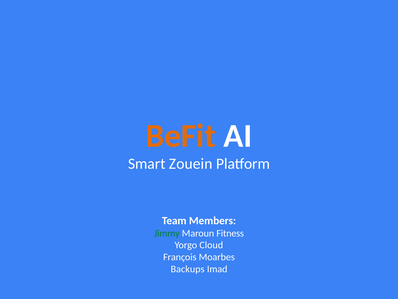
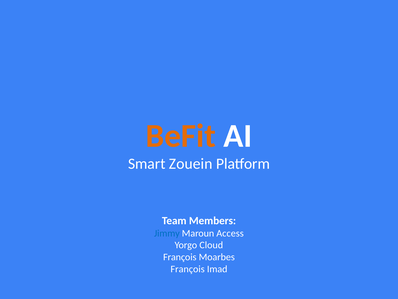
Jimmy colour: green -> blue (167, 233)
Fitness: Fitness -> Access (230, 233)
Backups: Backups -> François (188, 269)
